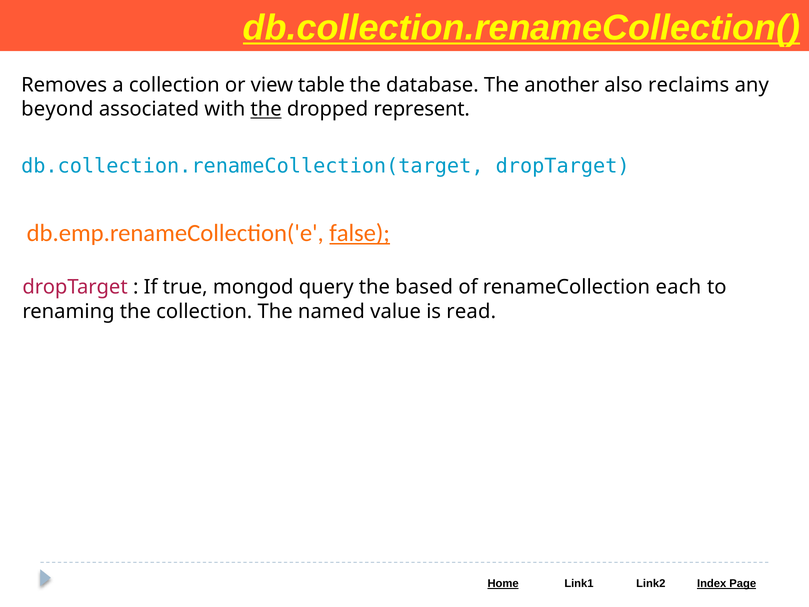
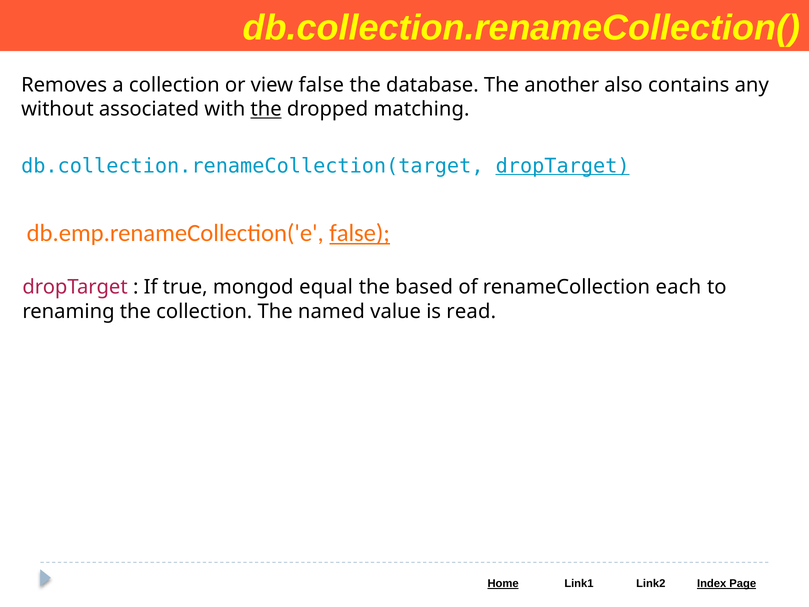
db.collection.renameCollection( underline: present -> none (522, 28)
view table: table -> false (321, 85)
reclaims: reclaims -> contains (689, 85)
beyond: beyond -> without (57, 109)
represent: represent -> matching (421, 109)
dropTarget underline: none -> present (563, 166)
query: query -> equal (326, 287)
